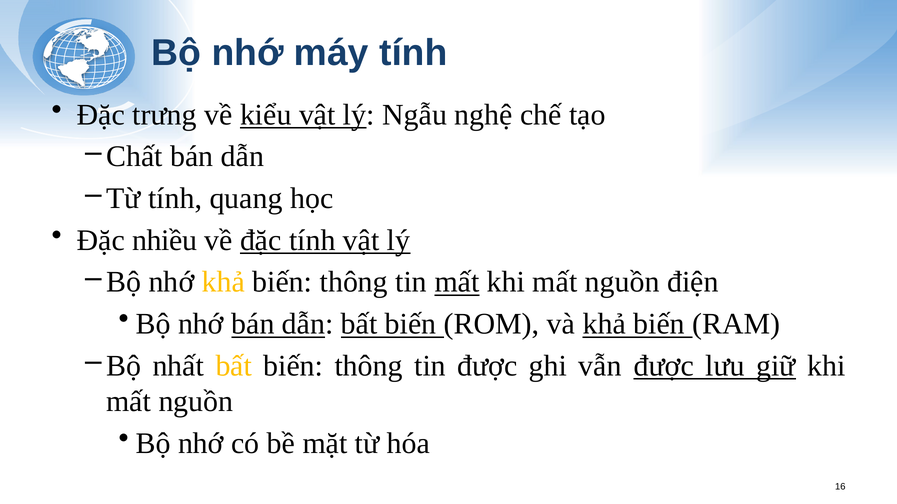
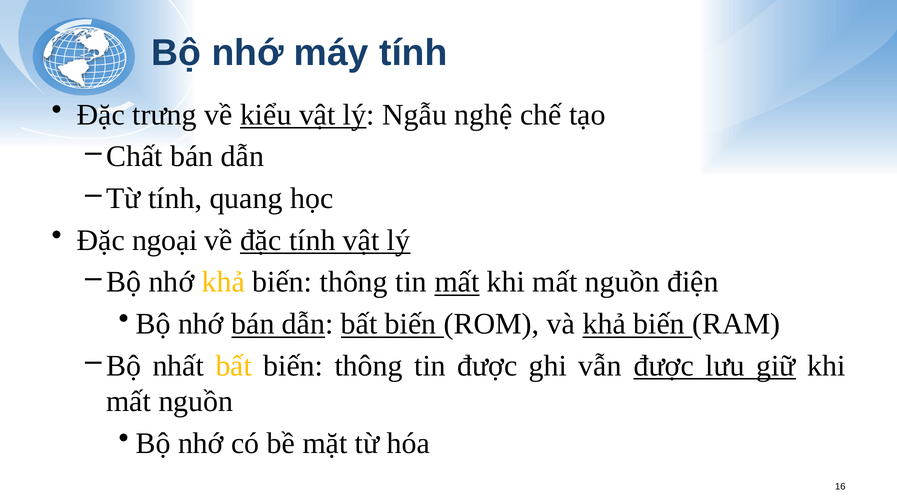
nhiều: nhiều -> ngoại (165, 241)
